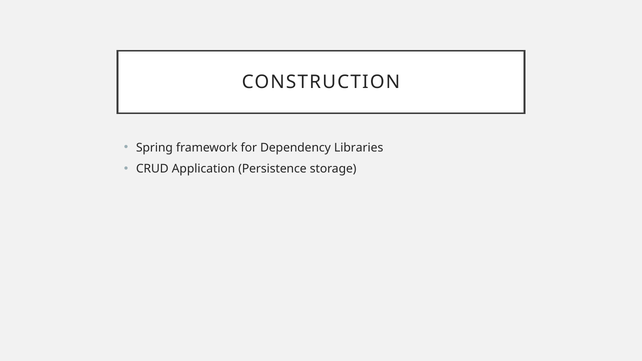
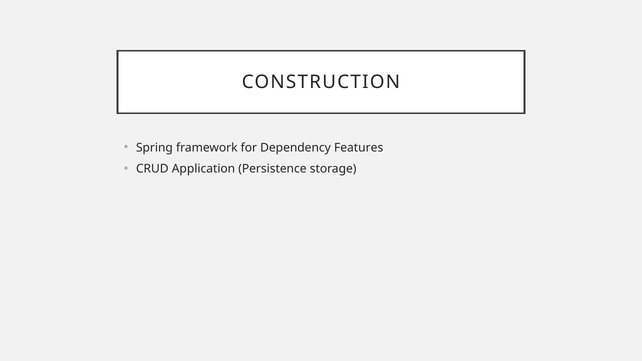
Libraries: Libraries -> Features (359, 148)
